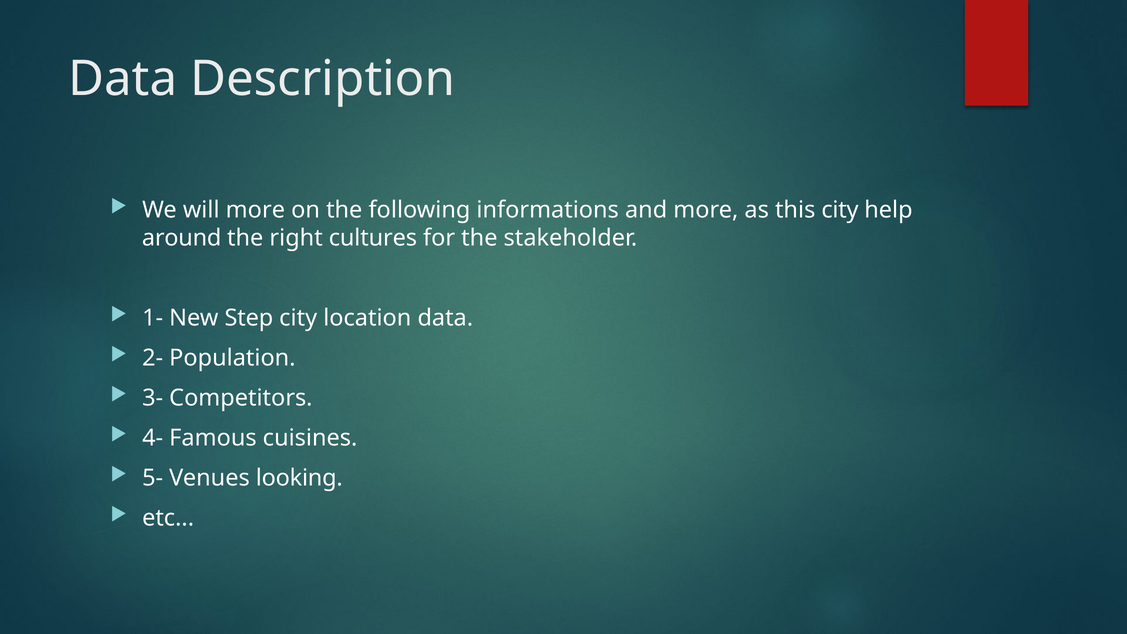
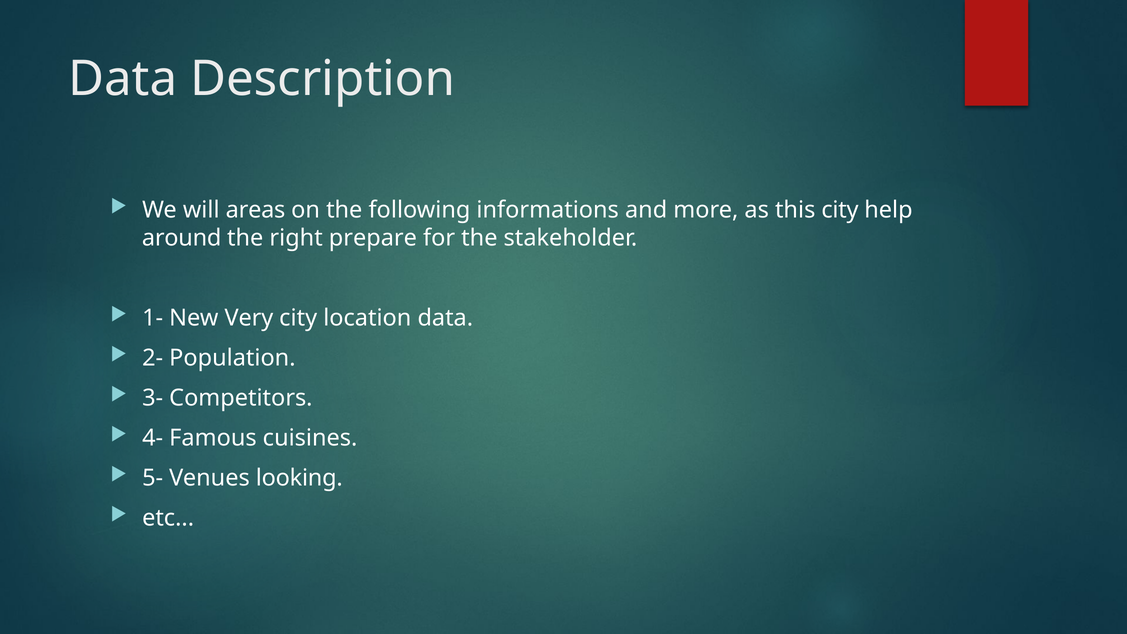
will more: more -> areas (256, 210)
cultures: cultures -> prepare (373, 238)
Step: Step -> Very (249, 318)
